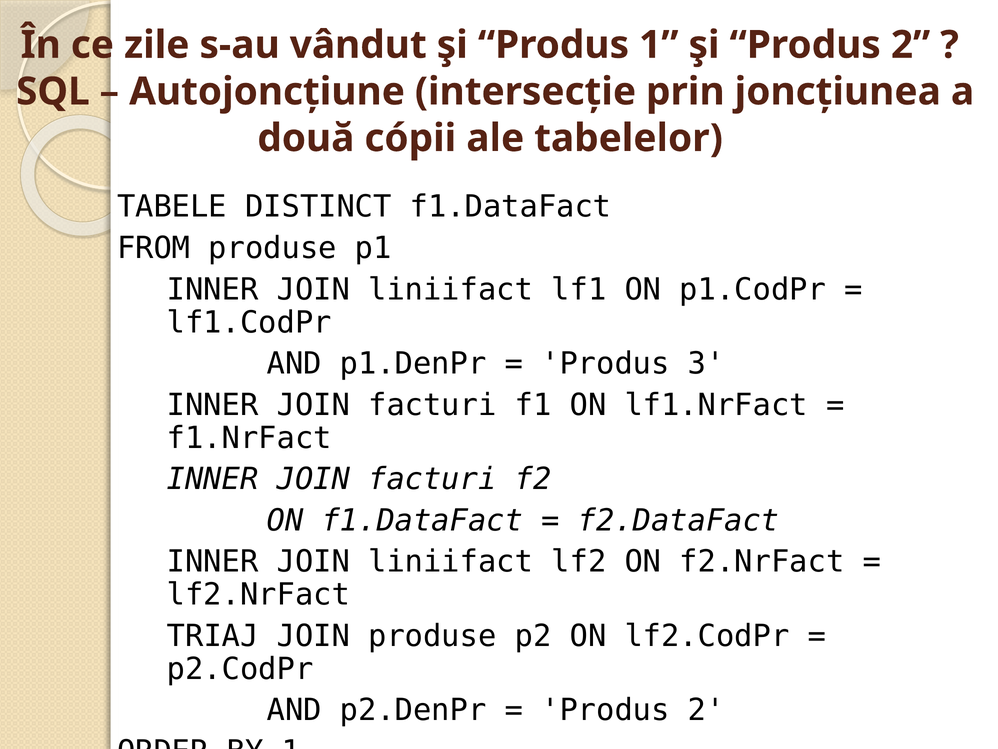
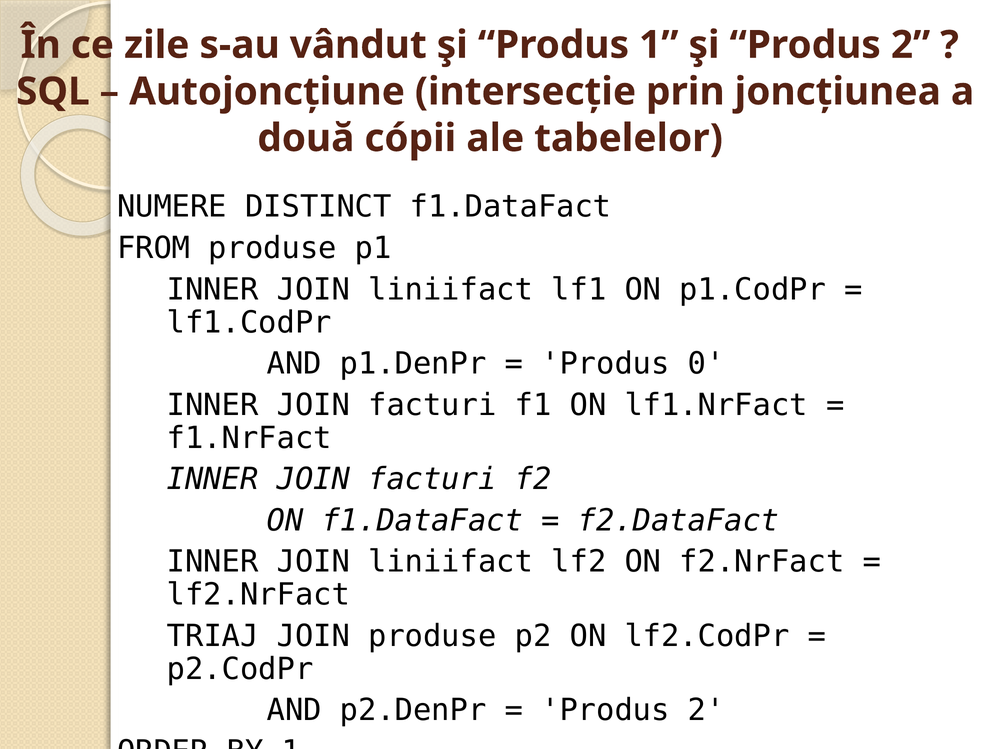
TABELE: TABELE -> NUMERE (172, 207)
3: 3 -> 0 (706, 363)
